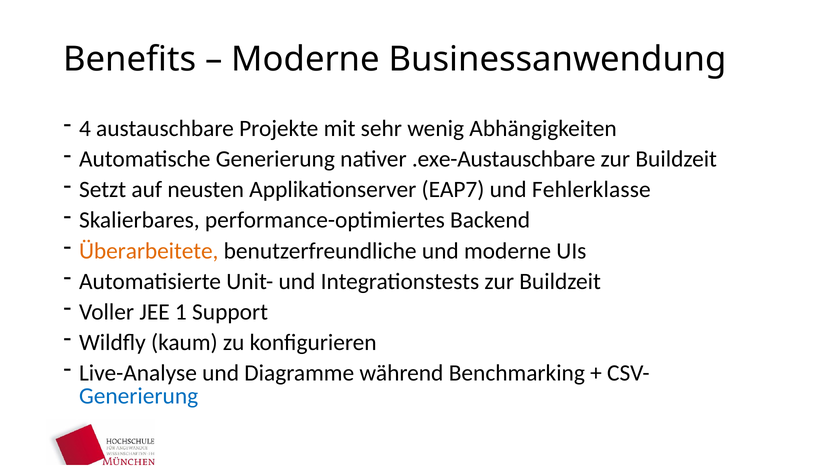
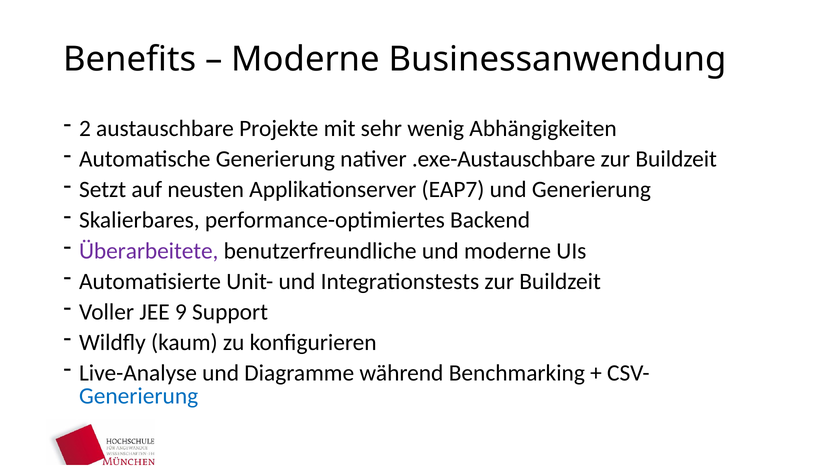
4: 4 -> 2 (85, 129)
und Fehlerklasse: Fehlerklasse -> Generierung (591, 190)
Überarbeitete colour: orange -> purple (149, 251)
1: 1 -> 9 (181, 312)
